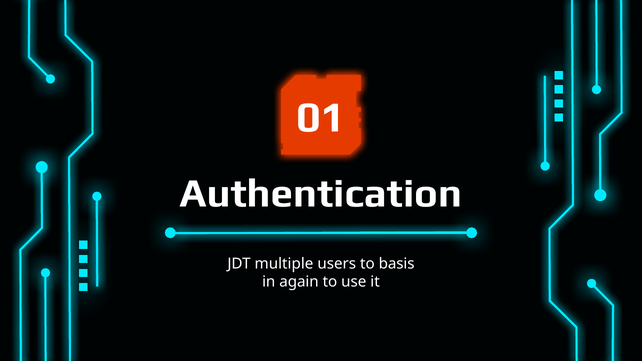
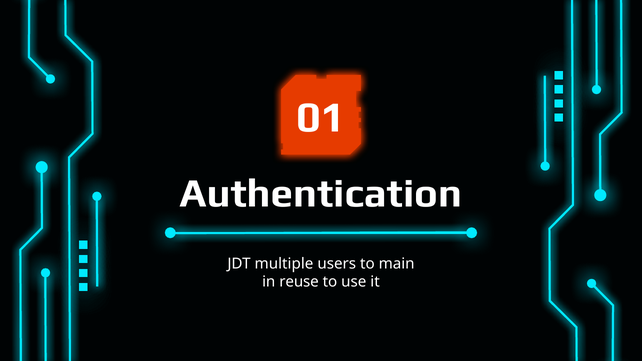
basis: basis -> main (397, 264)
again: again -> reuse (299, 282)
